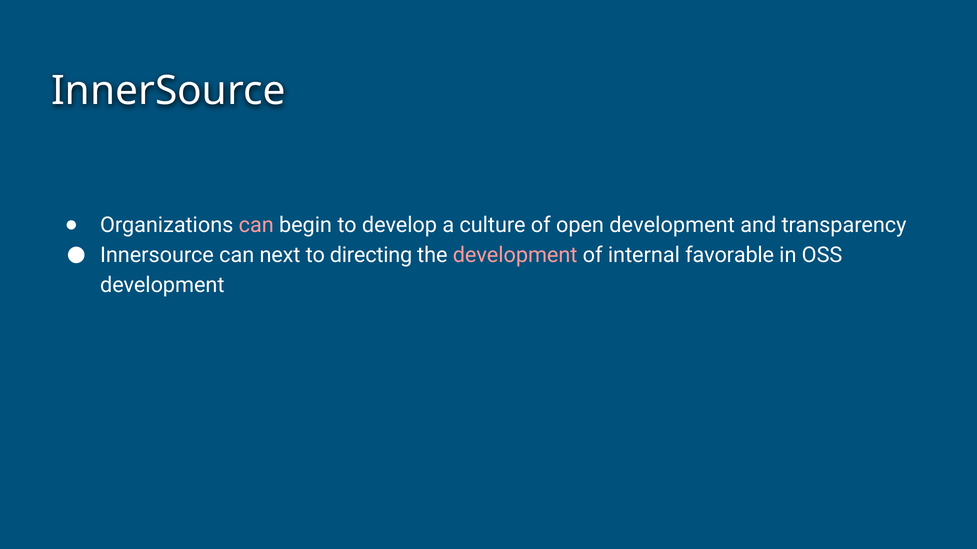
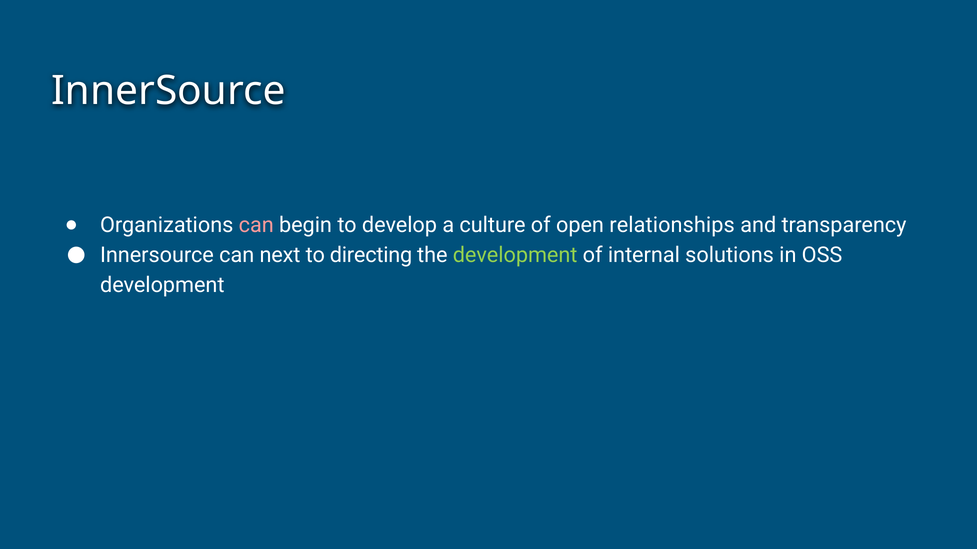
open development: development -> relationships (672, 225)
development colour: pink -> light green (515, 255)
favorable: favorable -> solutions (730, 255)
